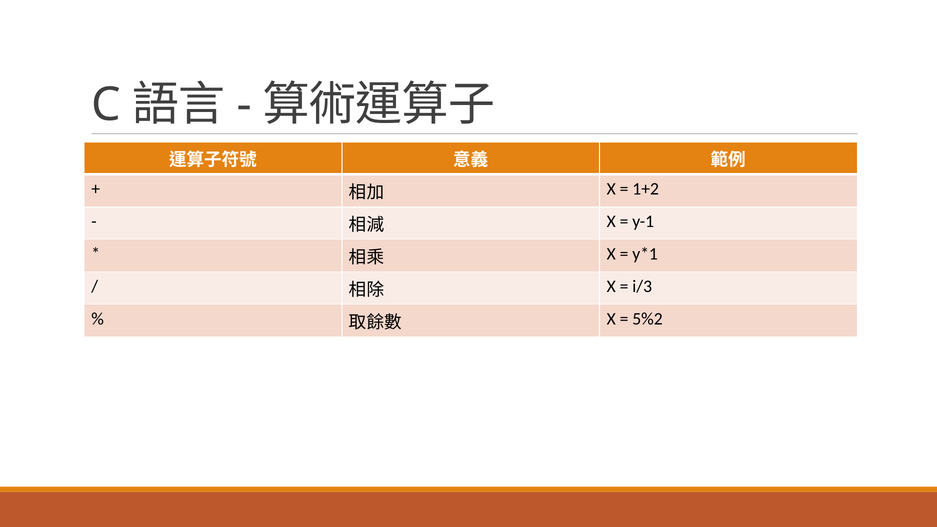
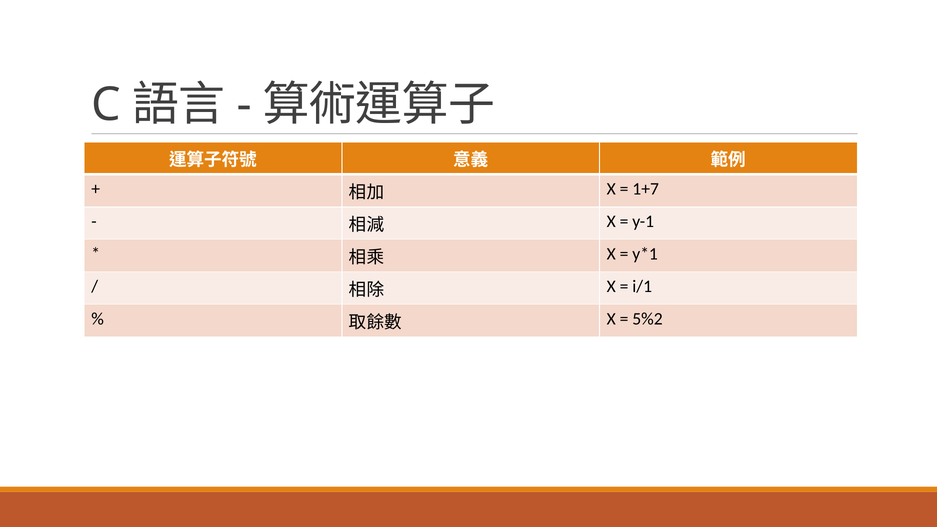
1+2: 1+2 -> 1+7 (646, 189)
i/3: i/3 -> i/1 (642, 286)
